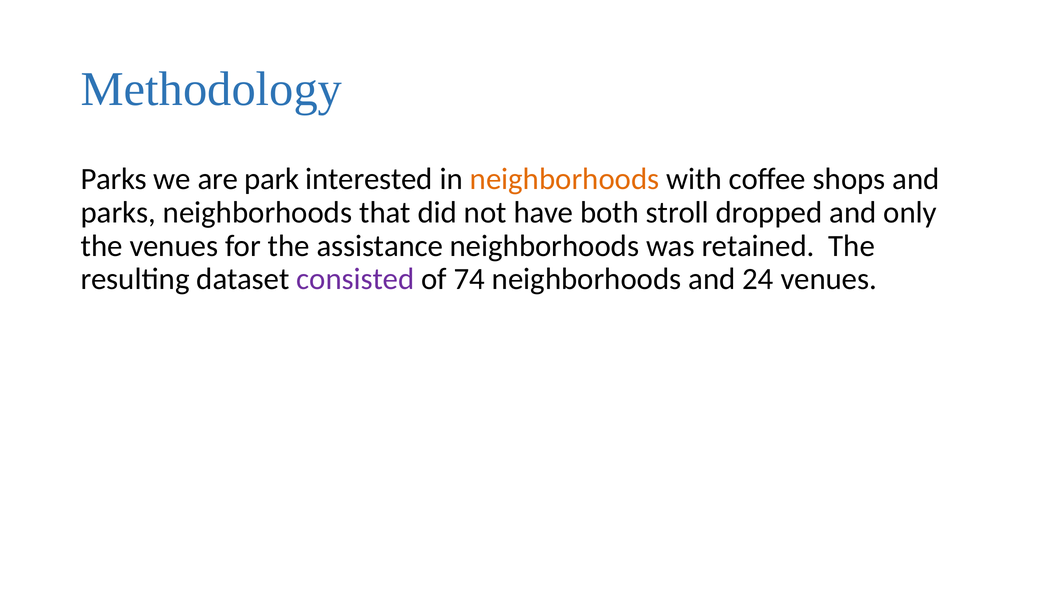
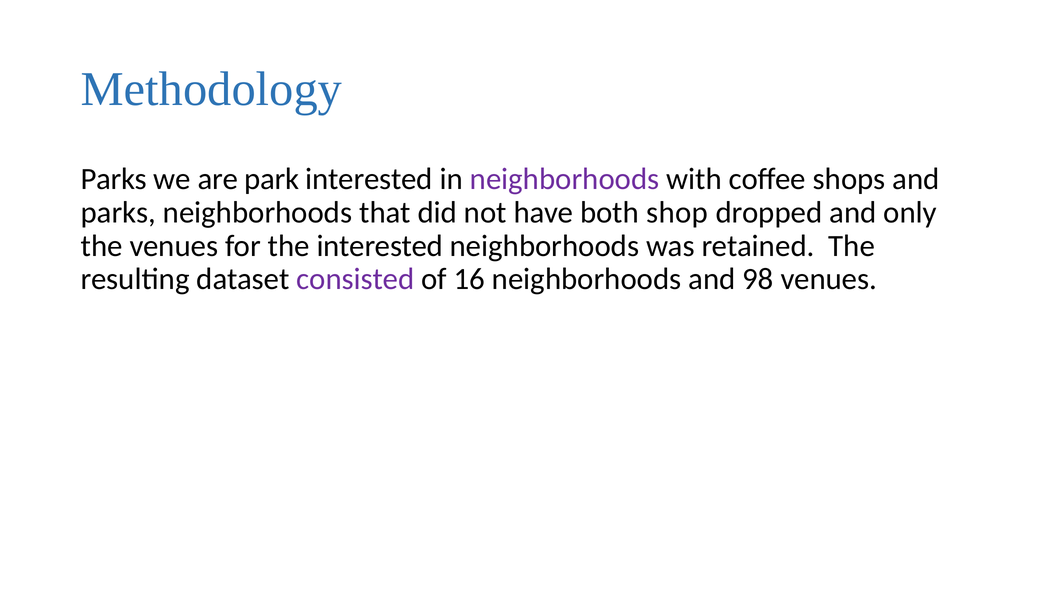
neighborhoods colour: orange -> purple (565, 179)
stroll: stroll -> shop (677, 212)
the assistance: assistance -> interested (380, 246)
74: 74 -> 16 (469, 279)
24: 24 -> 98 (758, 279)
